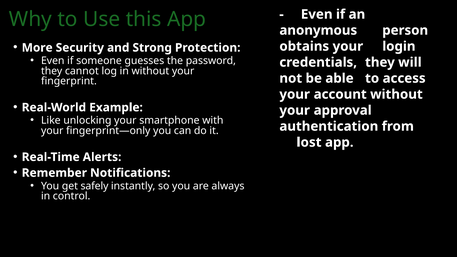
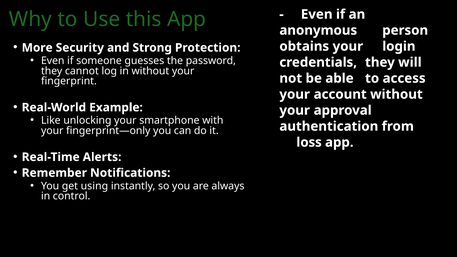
lost: lost -> loss (309, 142)
safely: safely -> using (94, 186)
